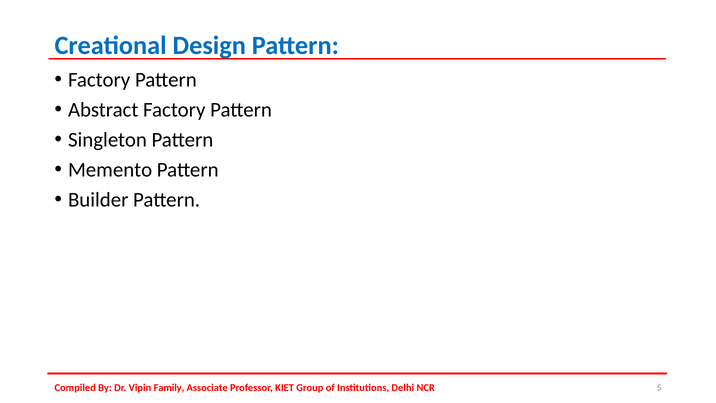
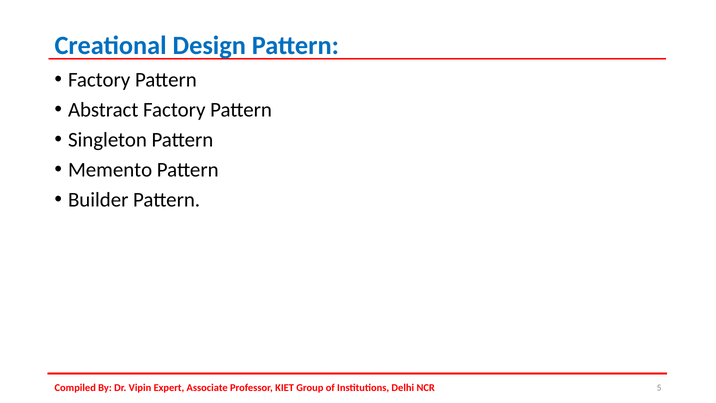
Family: Family -> Expert (169, 388)
